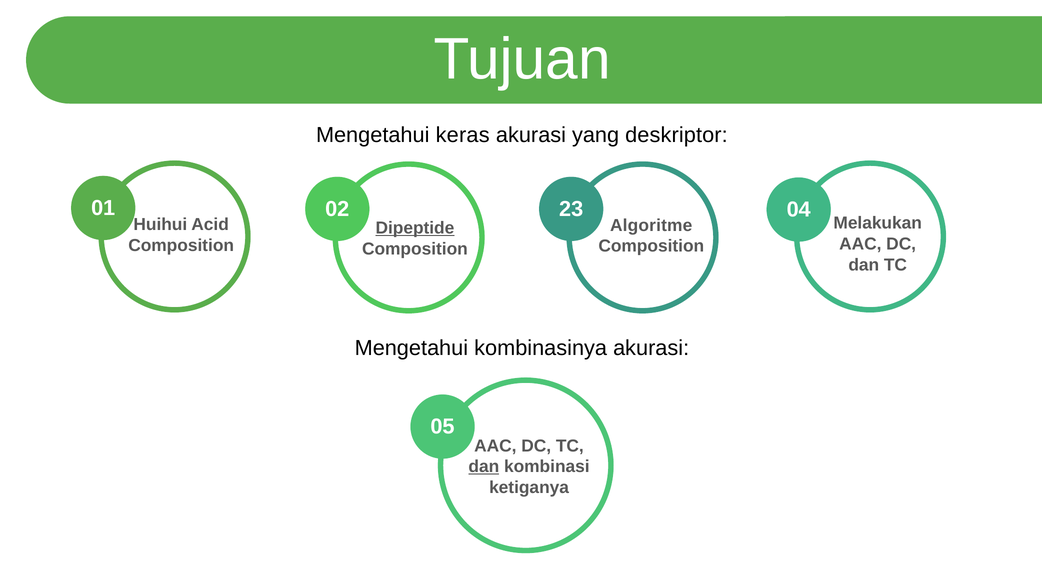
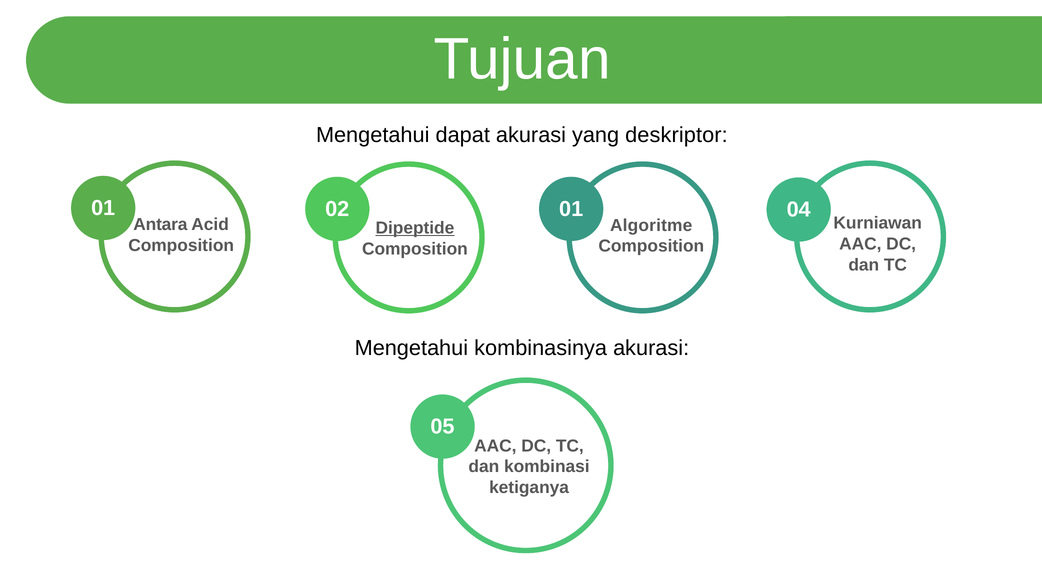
keras: keras -> dapat (463, 135)
02 23: 23 -> 01 (571, 209)
Melakukan: Melakukan -> Kurniawan (878, 223)
Huihui: Huihui -> Antara (160, 225)
dan underline: present -> none (484, 467)
